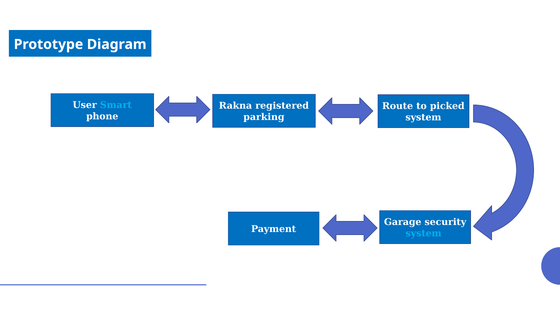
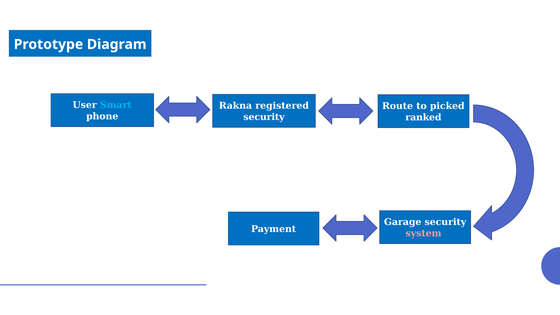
parking: parking -> security (264, 117)
system: system -> ranked (423, 117)
system colour: light blue -> pink (424, 233)
